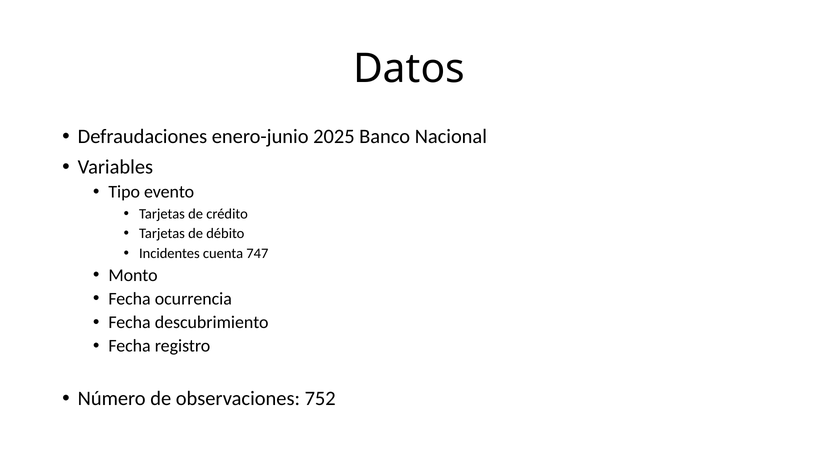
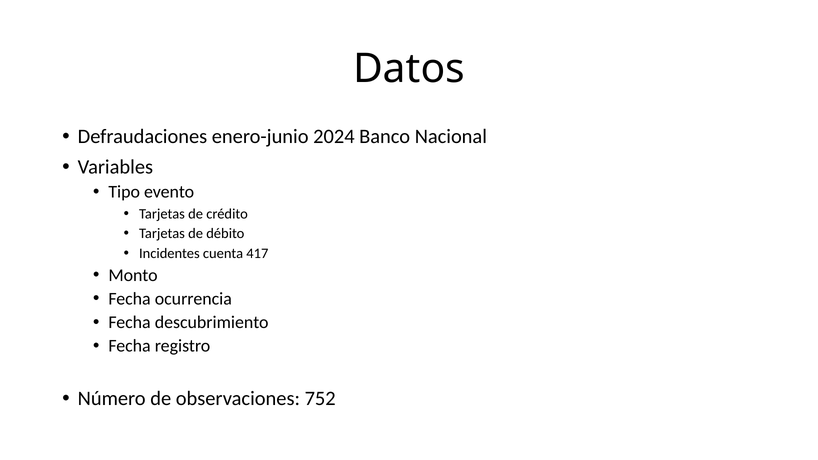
2025: 2025 -> 2024 (334, 136)
747: 747 -> 417 (257, 254)
